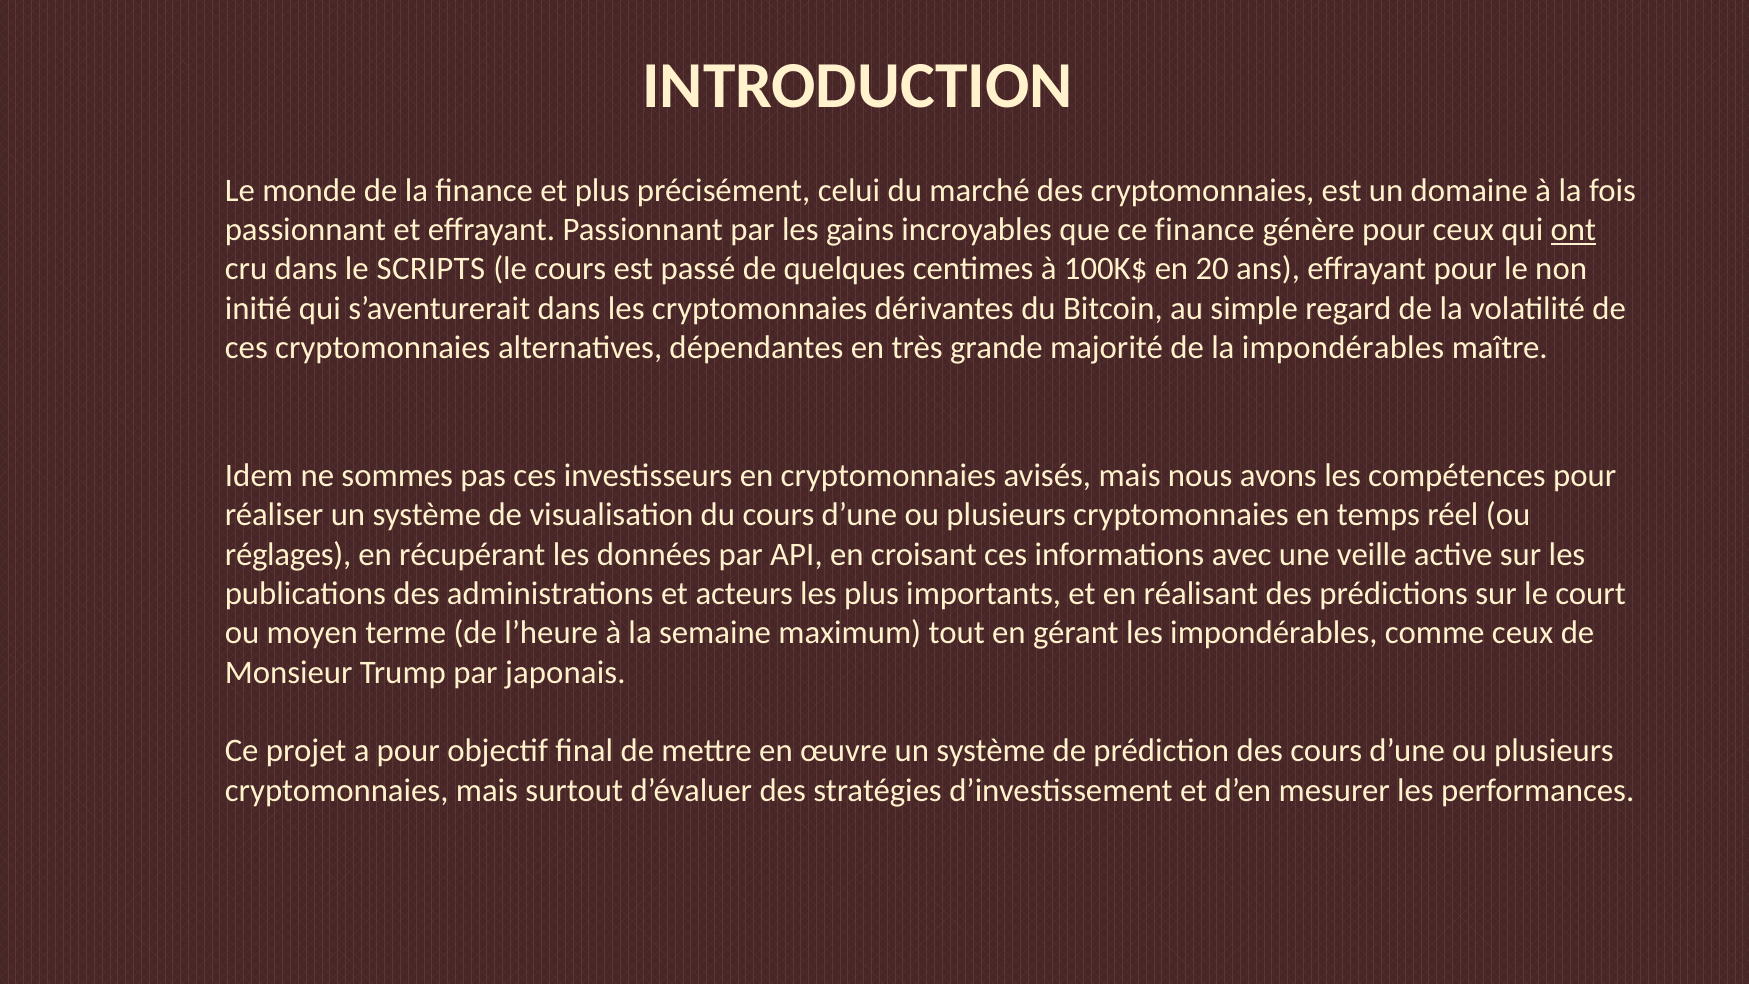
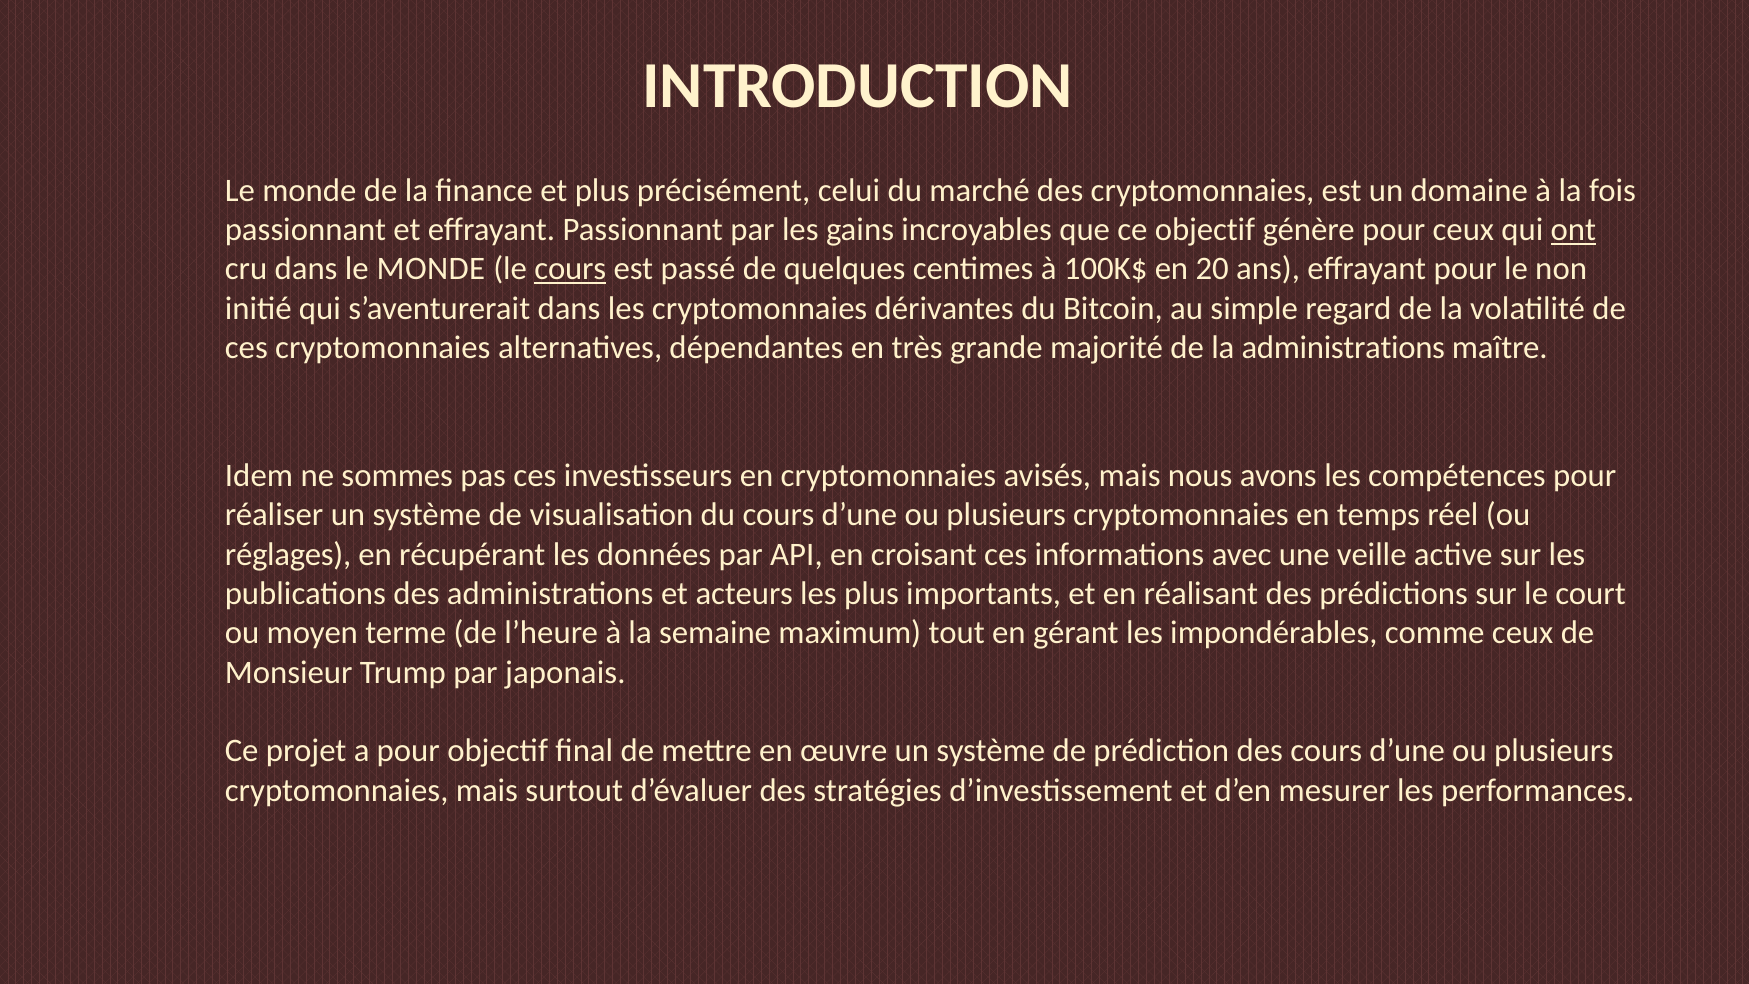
ce finance: finance -> objectif (1205, 230)
dans le SCRIPTS: SCRIPTS -> MONDE (431, 269)
cours underline: none -> present (570, 269)
la impondérables: impondérables -> administrations (1343, 348)
